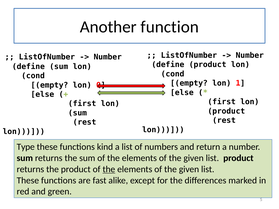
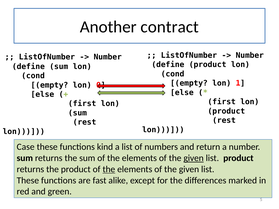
function: function -> contract (170, 27)
Type: Type -> Case (26, 147)
given underline: none -> present (194, 158)
